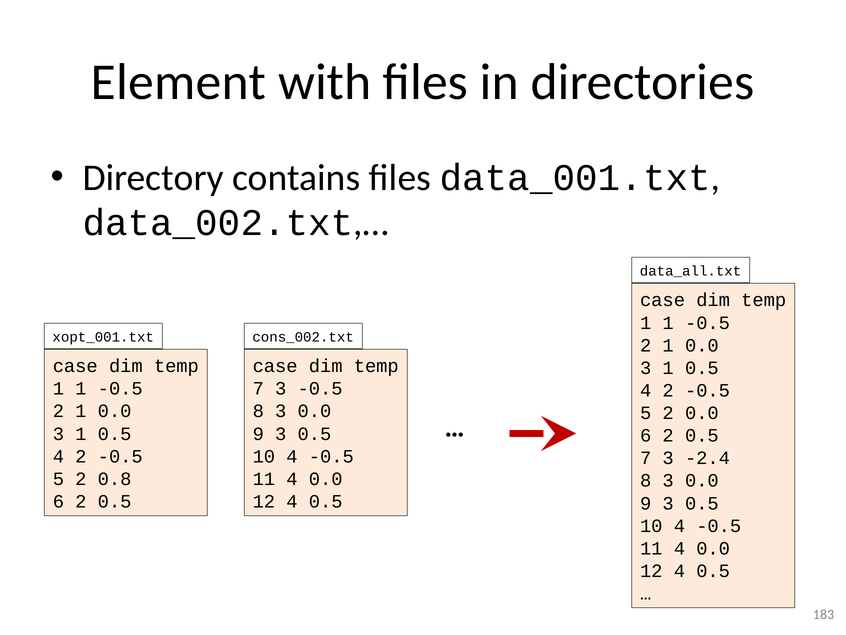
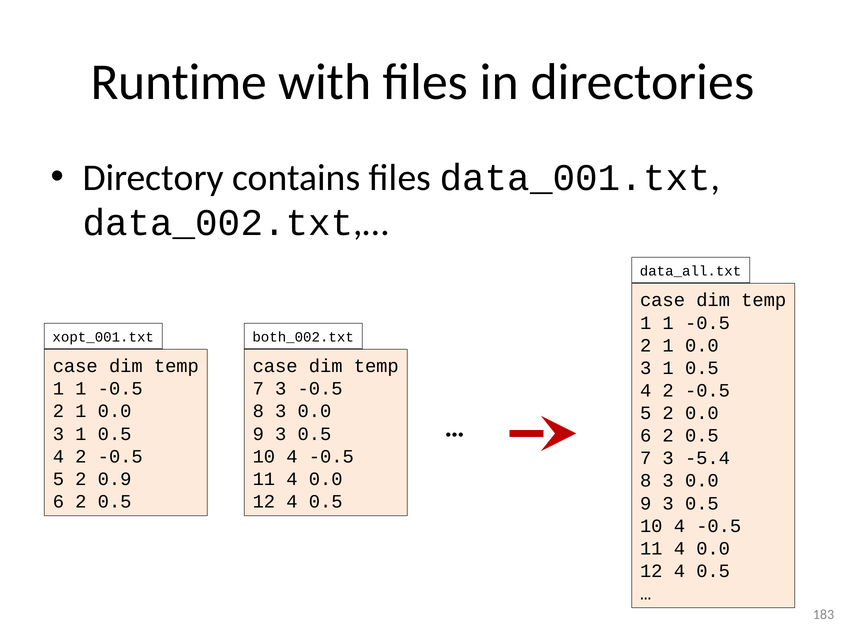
Element: Element -> Runtime (179, 82)
cons_002.txt: cons_002.txt -> both_002.txt (303, 337)
-2.4: -2.4 -> -5.4 (708, 458)
0.8: 0.8 -> 0.9 (115, 479)
